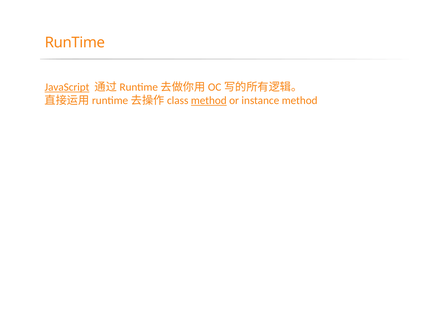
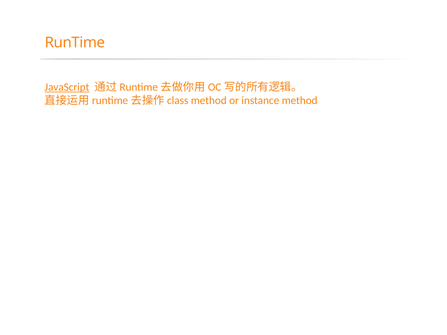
method underline: present -> none (209, 101)
